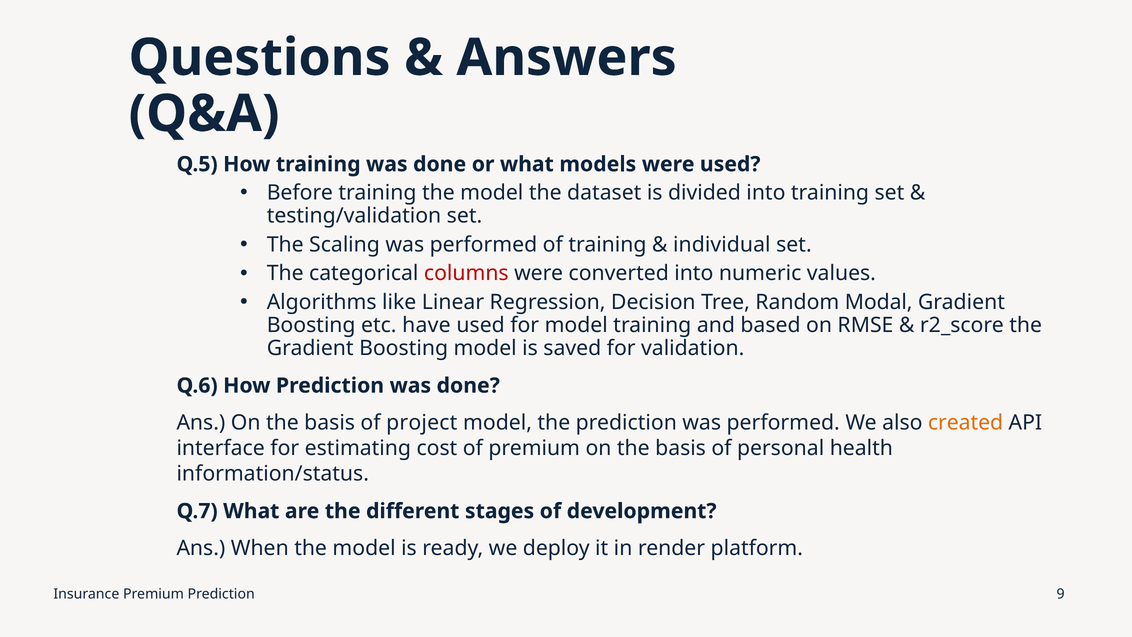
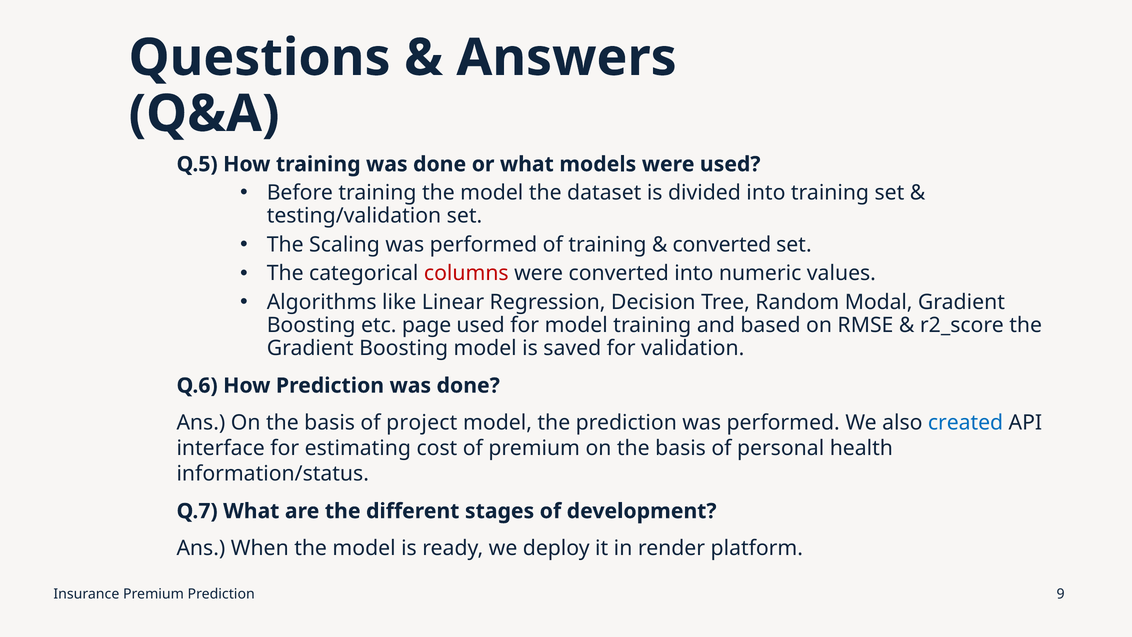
individual: individual -> converted (722, 244)
have: have -> page (427, 325)
created colour: orange -> blue (966, 423)
